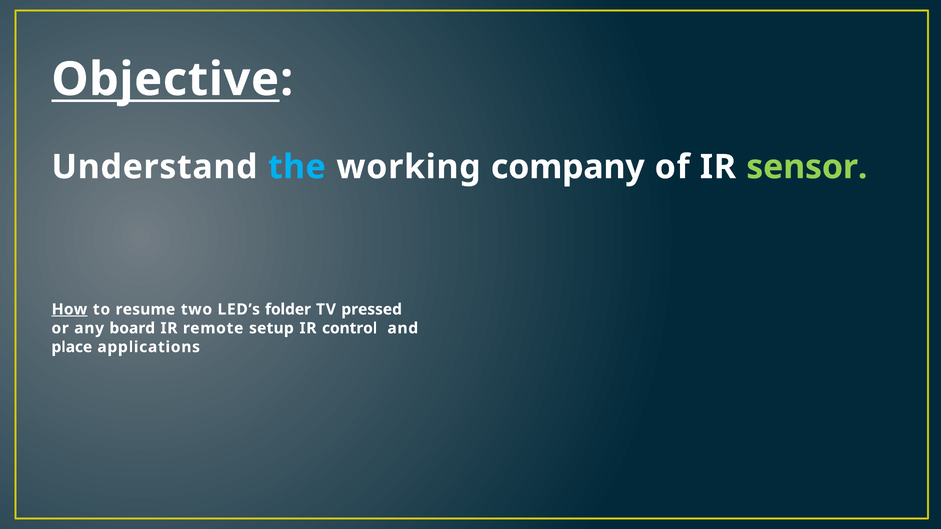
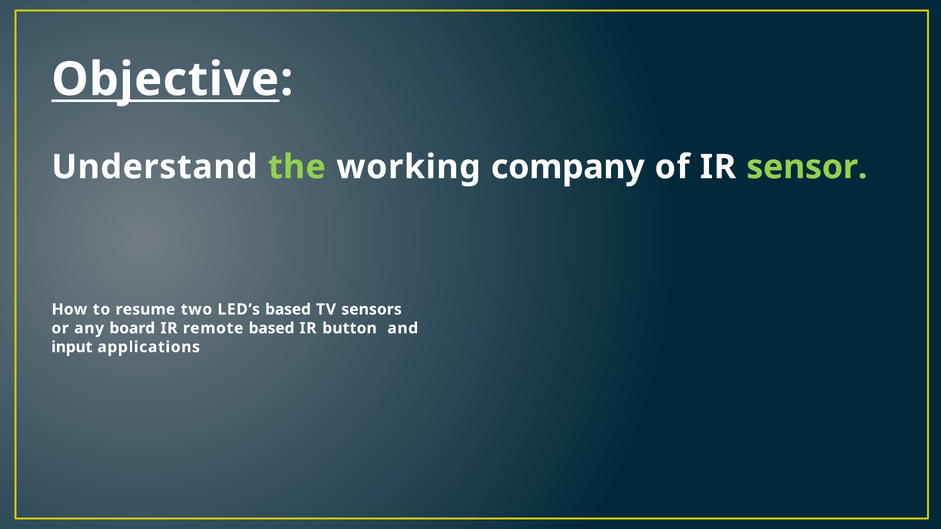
the colour: light blue -> light green (297, 167)
How underline: present -> none (69, 310)
LED’s folder: folder -> based (288, 310)
pressed: pressed -> sensors (372, 310)
remote setup: setup -> based (272, 328)
control: control -> button (350, 328)
place: place -> input (72, 347)
